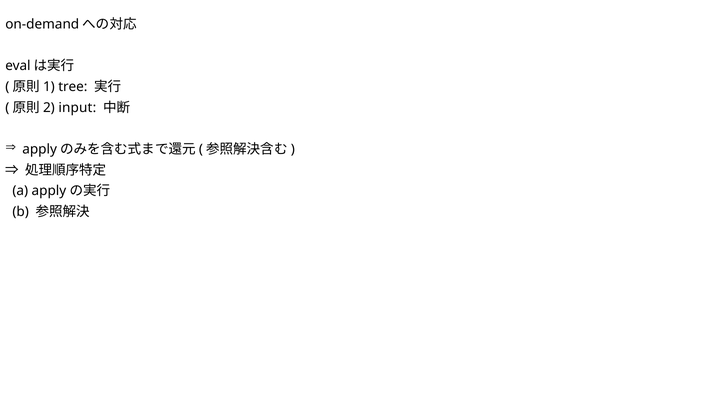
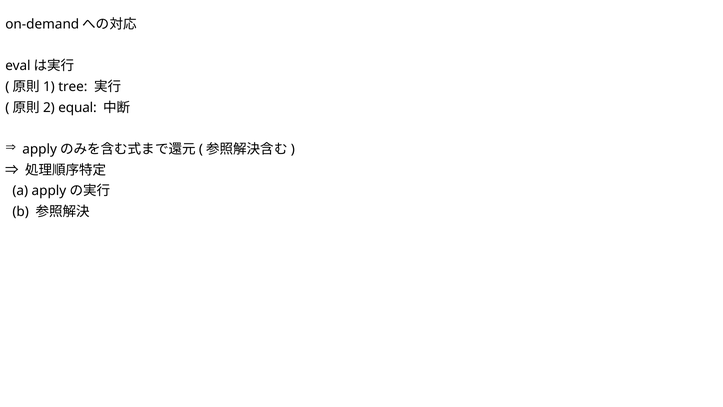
input: input -> equal (78, 108)
